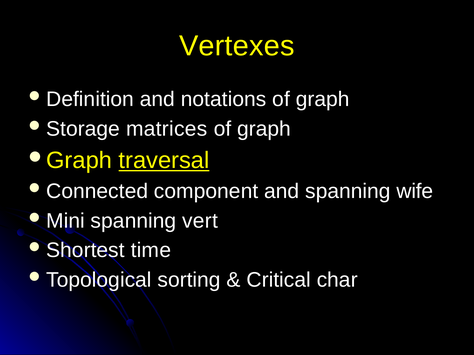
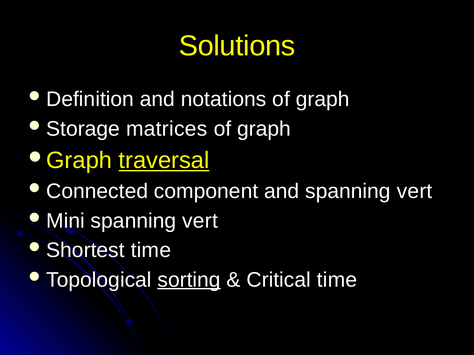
Vertexes: Vertexes -> Solutions (237, 46)
and spanning wife: wife -> vert (415, 192)
sorting underline: none -> present (189, 280)
Critical char: char -> time (337, 280)
